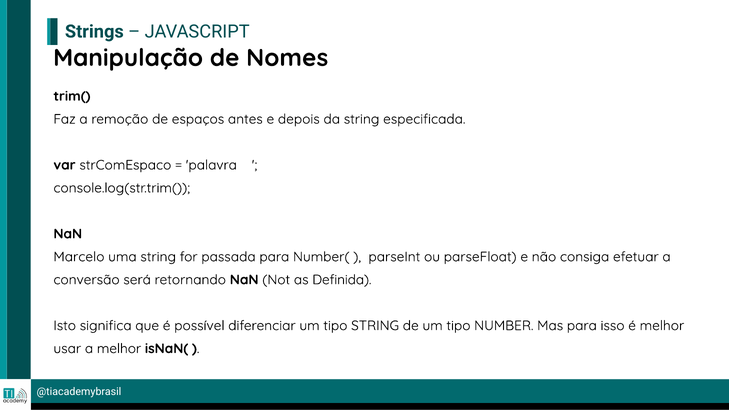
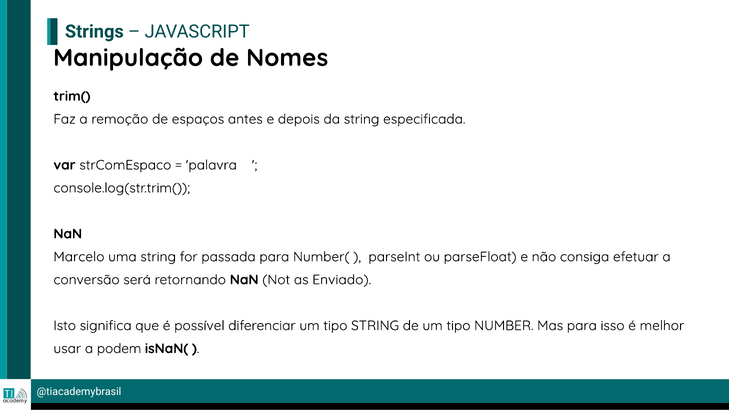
Definida: Definida -> Enviado (342, 280)
a melhor: melhor -> podem (119, 349)
